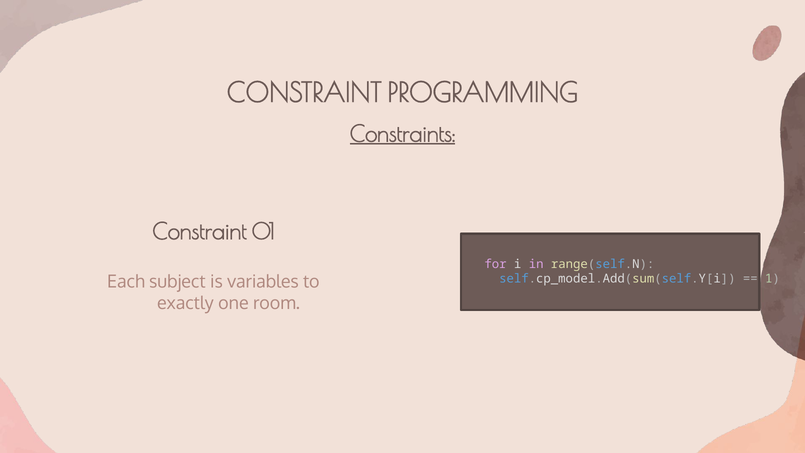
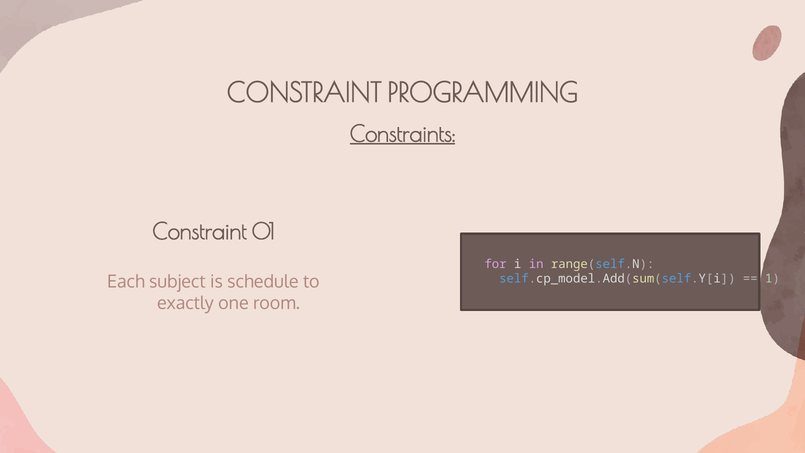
variables: variables -> schedule (263, 282)
